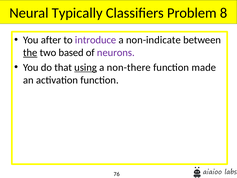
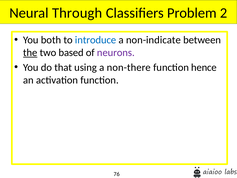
Typically: Typically -> Through (77, 13)
8: 8 -> 2 (224, 13)
after: after -> both (51, 40)
introduce colour: purple -> blue (96, 40)
using underline: present -> none (86, 67)
made: made -> hence (204, 67)
